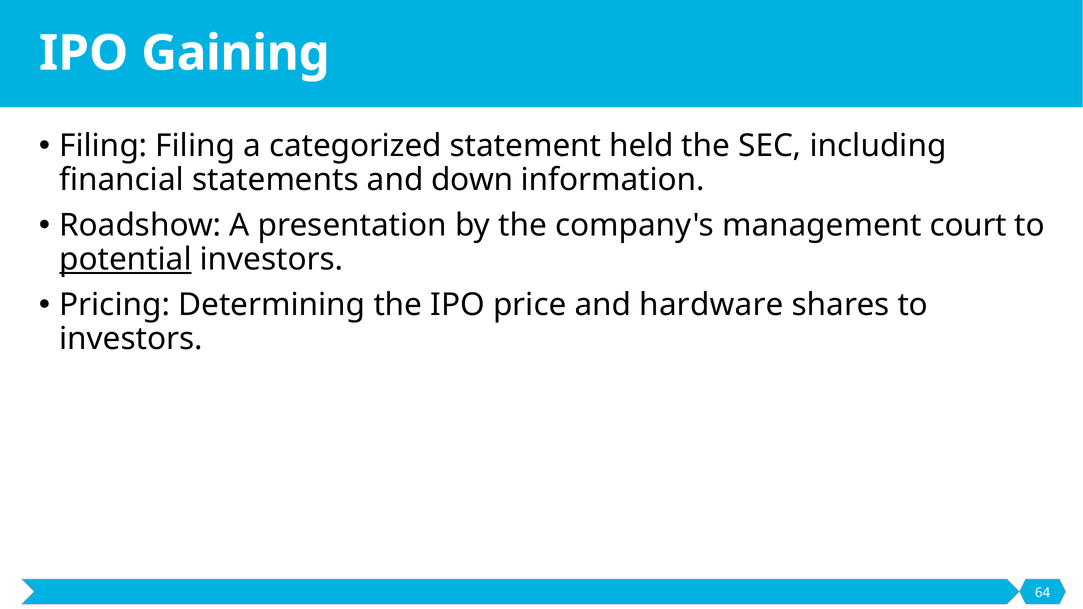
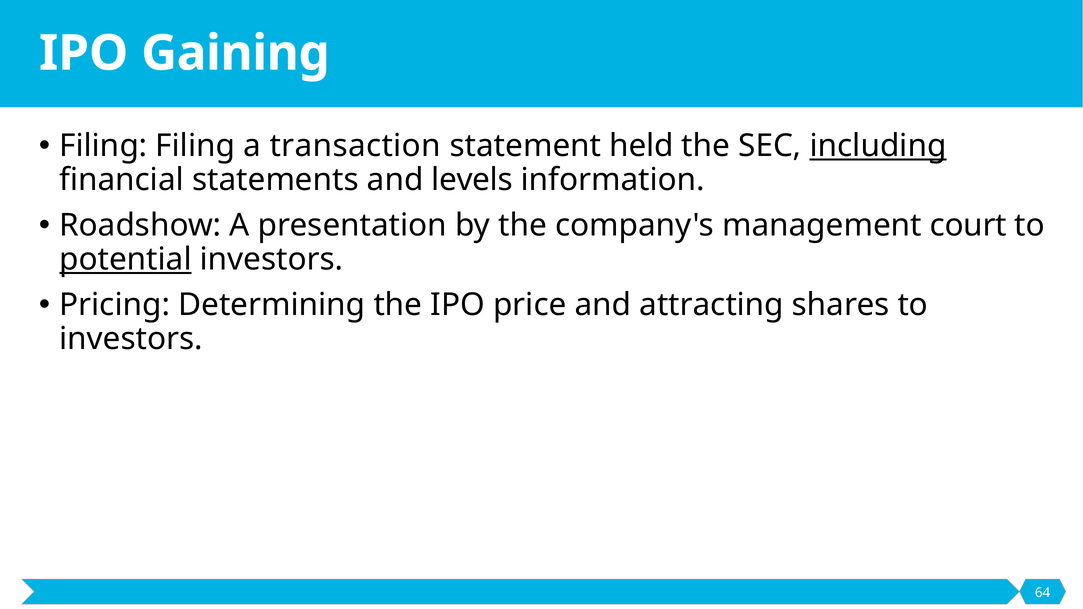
categorized: categorized -> transaction (355, 146)
including underline: none -> present (878, 146)
down: down -> levels (472, 180)
hardware: hardware -> attracting (712, 305)
